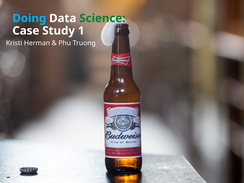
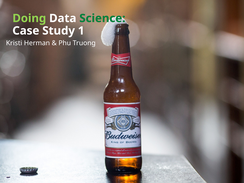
Doing colour: light blue -> light green (29, 18)
